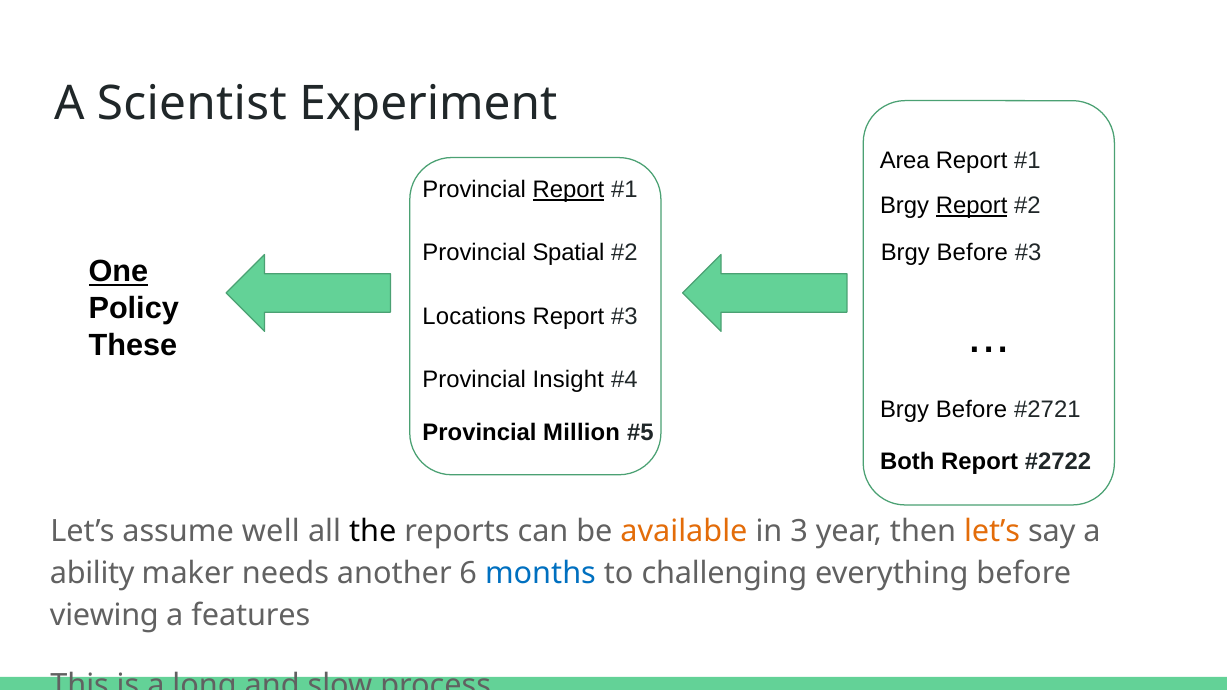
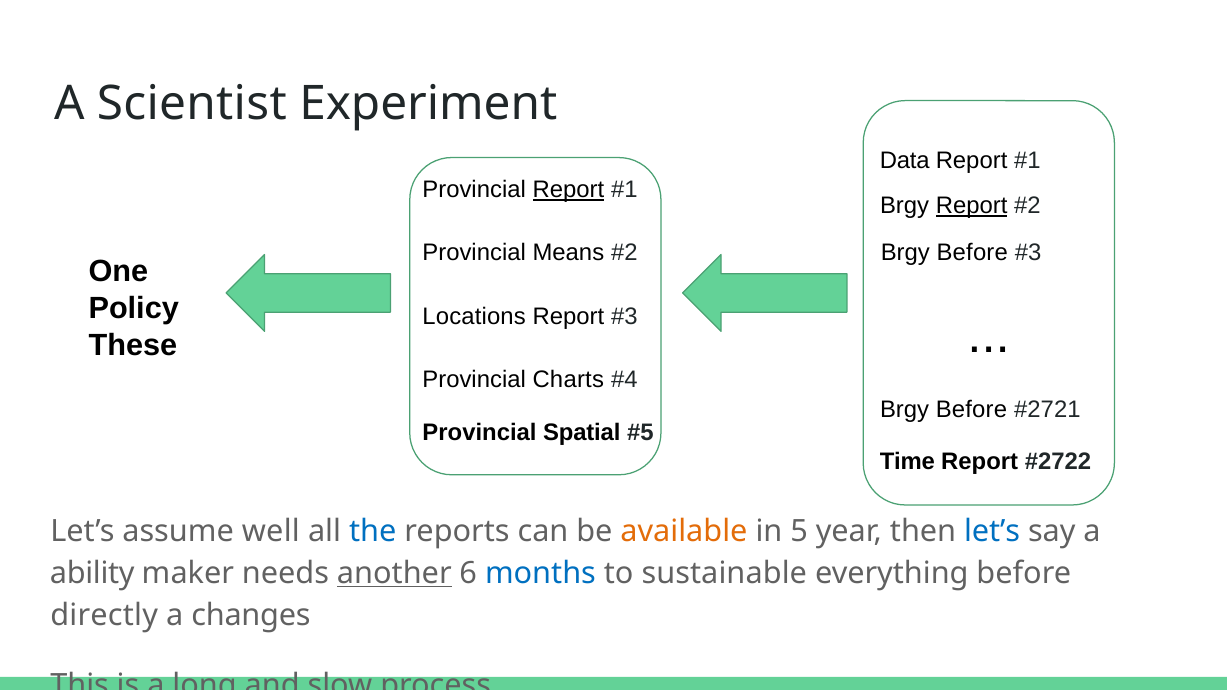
Area: Area -> Data (905, 161)
Spatial: Spatial -> Means (568, 253)
One underline: present -> none (118, 272)
Insight: Insight -> Charts (568, 380)
Million: Million -> Spatial (582, 433)
Both: Both -> Time (907, 462)
the colour: black -> blue (373, 531)
3: 3 -> 5 (799, 531)
let’s colour: orange -> blue (992, 531)
another underline: none -> present (394, 574)
challenging: challenging -> sustainable (724, 574)
viewing: viewing -> directly (104, 616)
features: features -> changes (251, 616)
